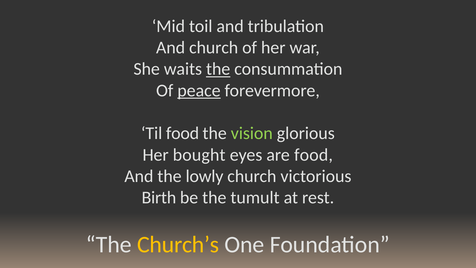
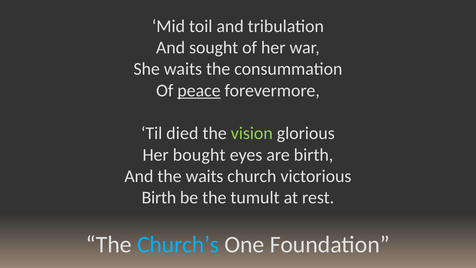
And church: church -> sought (214, 48)
the underline: present -> none (218, 69)
Til food: food -> died (182, 133)
are food: food -> birth (314, 155)
the lowly: lowly -> waits (205, 176)
Church’s colour: yellow -> light blue (178, 244)
